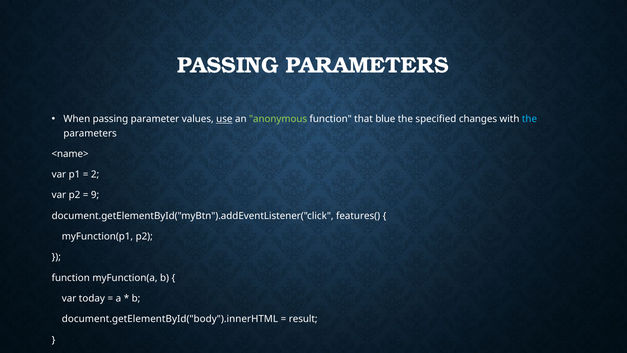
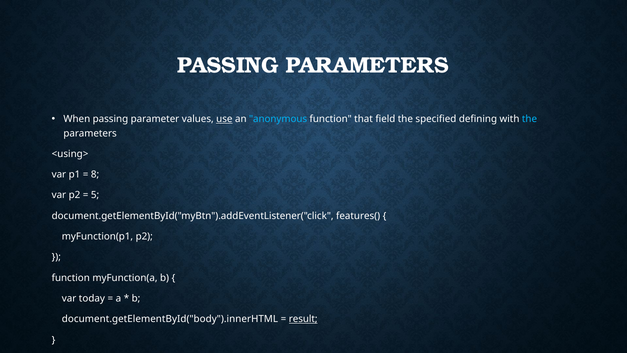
anonymous colour: light green -> light blue (278, 119)
blue: blue -> field (385, 119)
changes: changes -> defining (478, 119)
<name>: <name> -> <using> (70, 154)
2: 2 -> 8 (95, 174)
9: 9 -> 5 (95, 195)
result underline: none -> present (303, 319)
